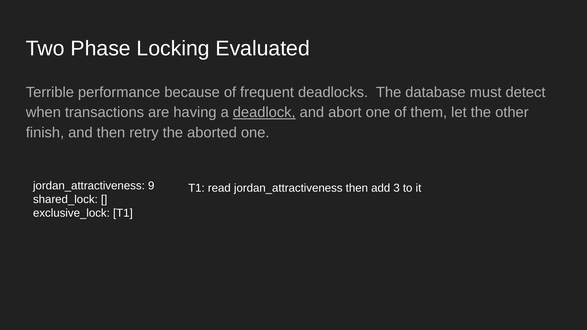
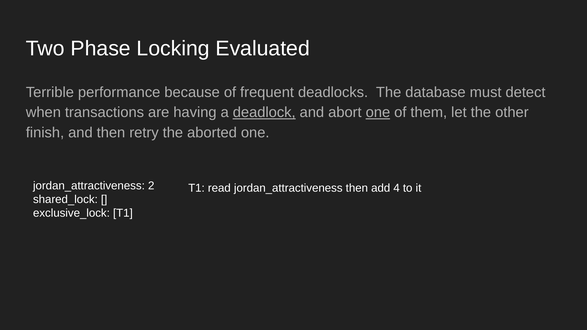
one underline: none -> present (378, 113)
9: 9 -> 2 (151, 186)
3: 3 -> 4 (397, 188)
